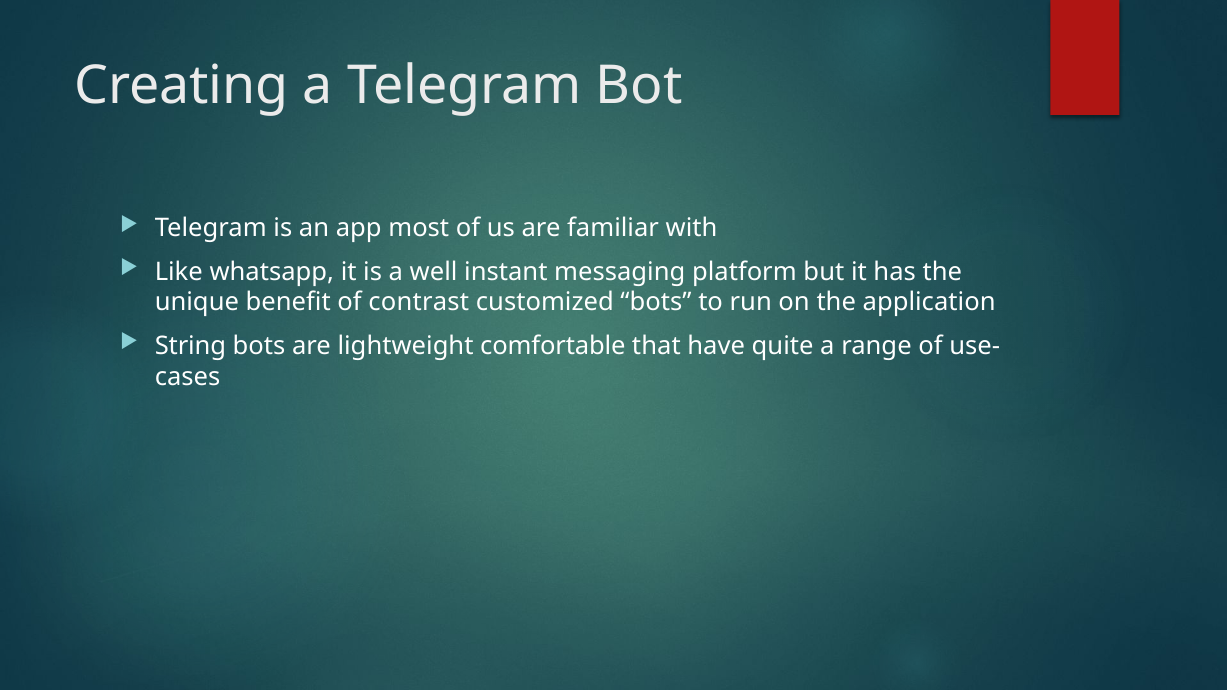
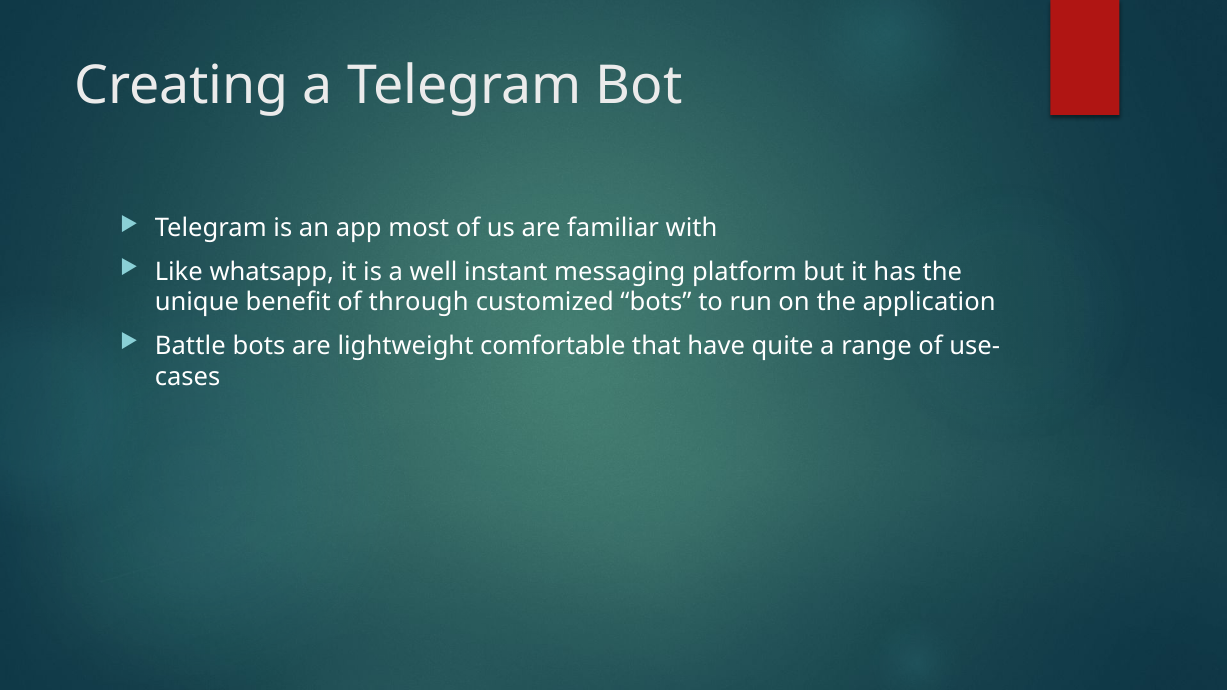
contrast: contrast -> through (419, 303)
String: String -> Battle (190, 346)
